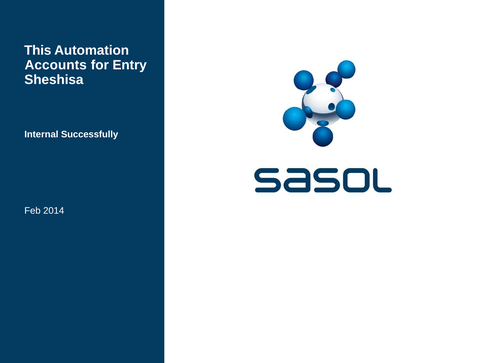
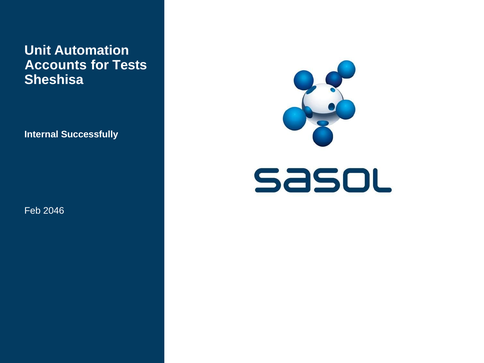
This: This -> Unit (38, 51)
Entry: Entry -> Tests (130, 65)
2014: 2014 -> 2046 (54, 211)
